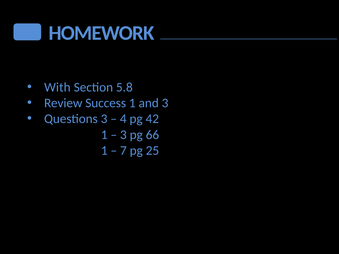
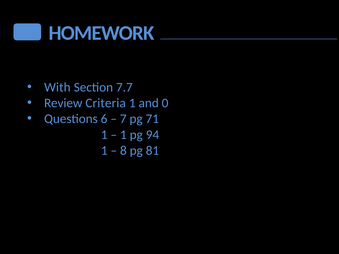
5.8: 5.8 -> 7.7 (124, 87)
Success: Success -> Criteria (106, 103)
and 3: 3 -> 0 (165, 103)
Questions 3: 3 -> 6 (104, 119)
4: 4 -> 7 (123, 119)
42: 42 -> 71 (152, 119)
3: 3 -> 1 (123, 135)
66: 66 -> 94 (152, 135)
7: 7 -> 8 (123, 151)
25: 25 -> 81 (152, 151)
